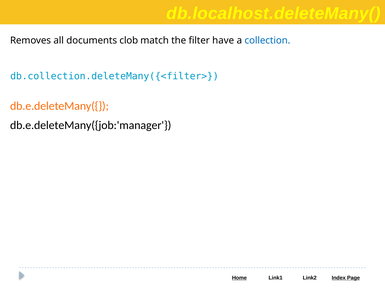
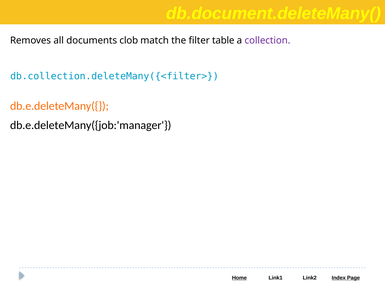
db.localhost.deleteMany(: db.localhost.deleteMany( -> db.document.deleteMany( (274, 13)
have: have -> table (223, 40)
collection colour: blue -> purple (267, 40)
